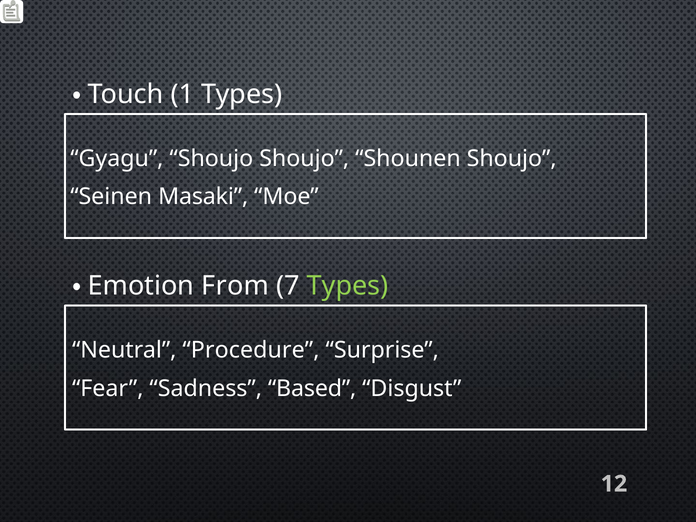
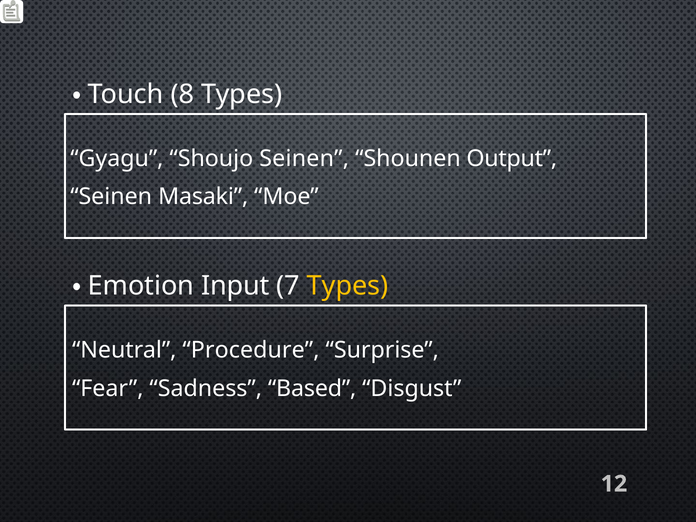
1: 1 -> 8 (182, 94)
Shoujo Shoujo: Shoujo -> Seinen (304, 159)
Shounen Shoujo: Shoujo -> Output (512, 159)
From: From -> Input (235, 286)
Types colour: light green -> yellow (348, 286)
